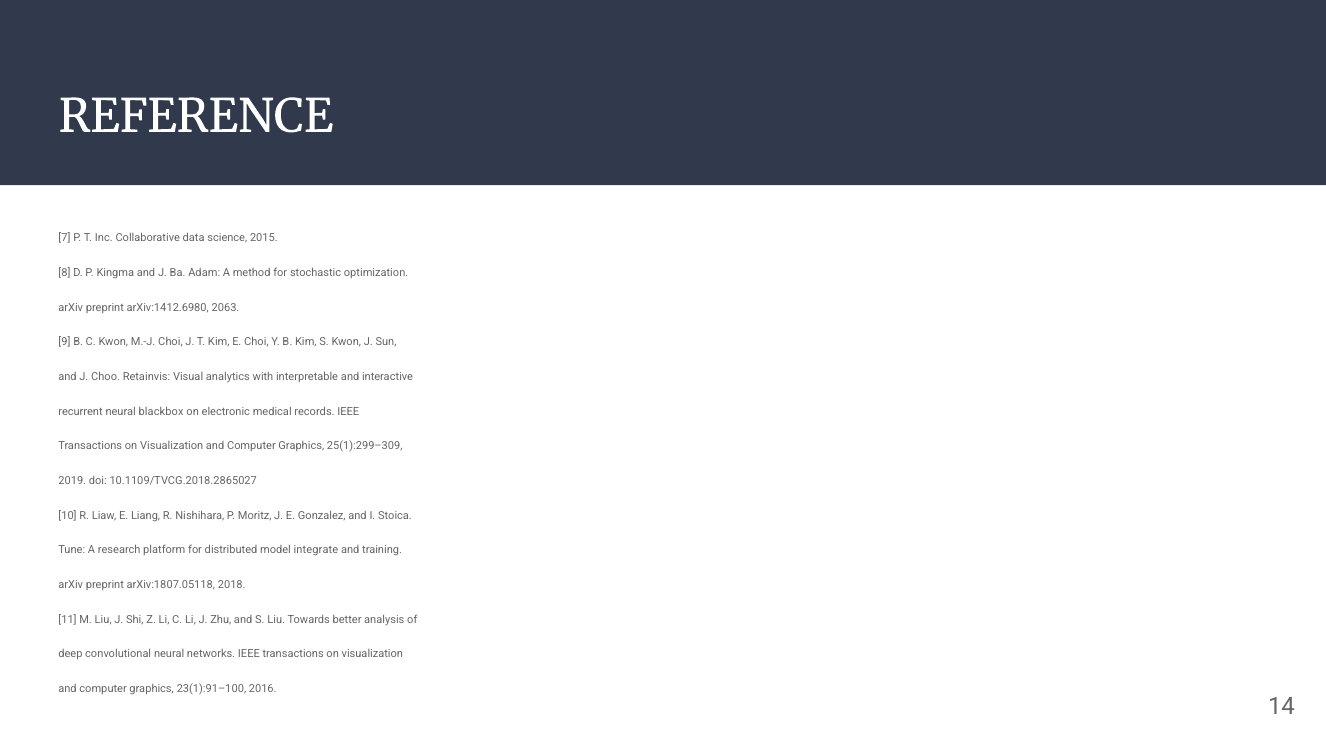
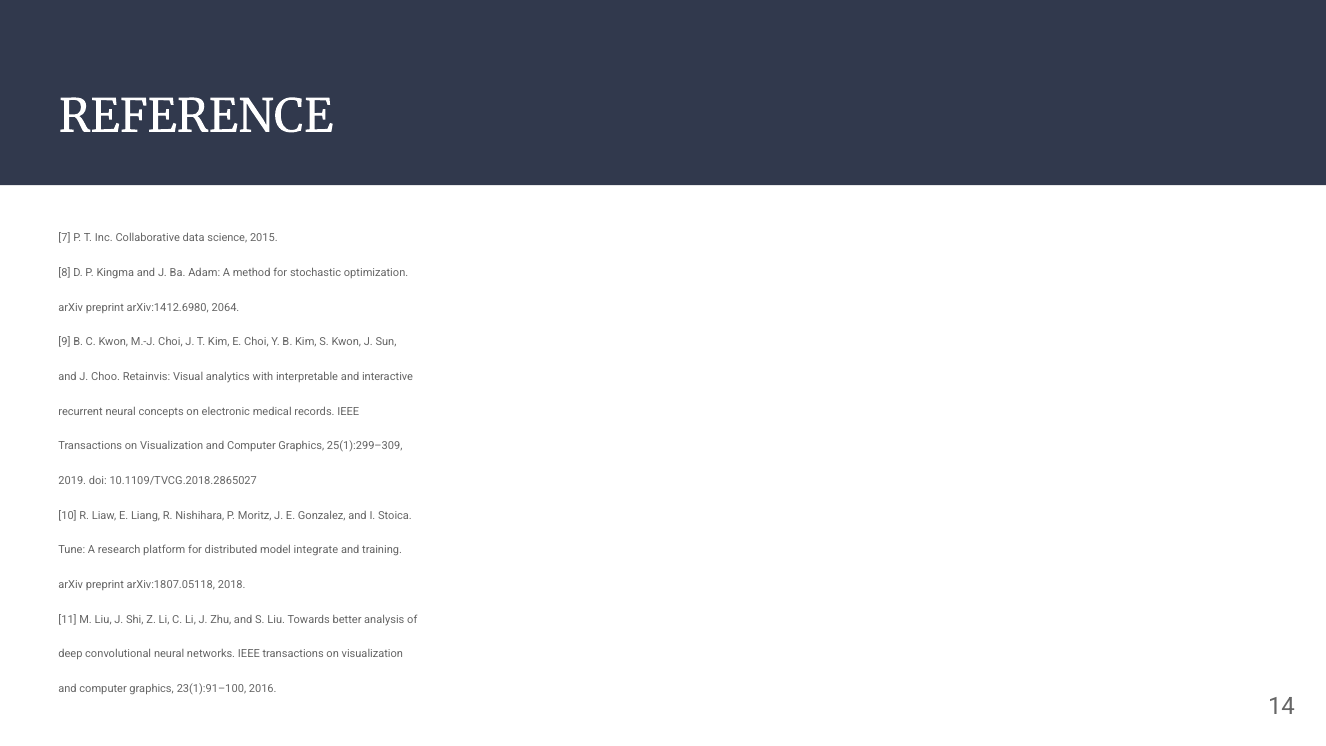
2063: 2063 -> 2064 (226, 307)
blackbox: blackbox -> concepts (161, 411)
